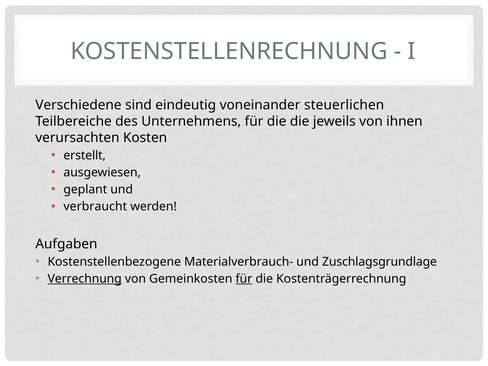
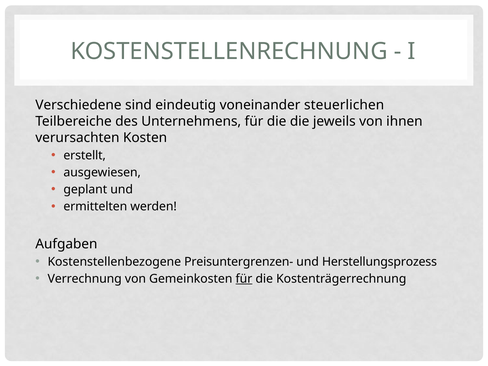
verbraucht: verbraucht -> ermittelten (95, 207)
Materialverbrauch-: Materialverbrauch- -> Preisuntergrenzen- (239, 262)
Zuschlagsgrundlage: Zuschlagsgrundlage -> Herstellungsprozess (380, 262)
Verrechnung underline: present -> none (85, 279)
